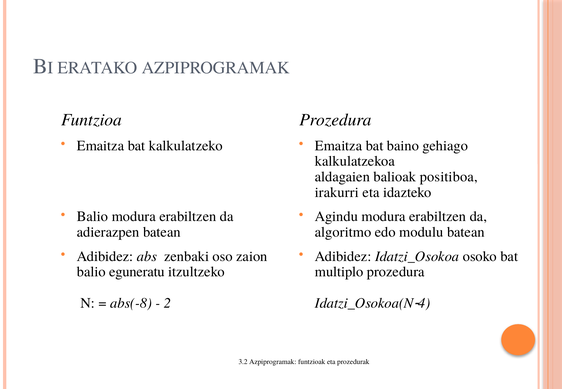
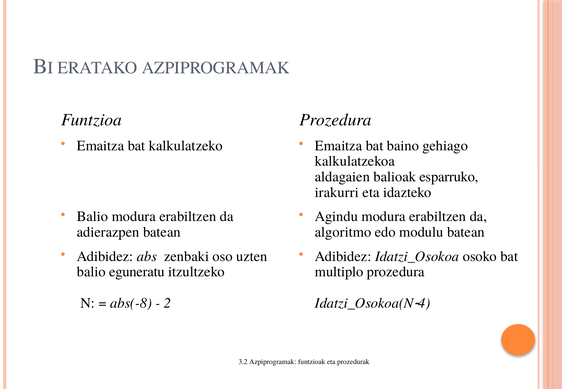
positiboa: positiboa -> esparruko (449, 177)
zaion: zaion -> uzten (252, 256)
